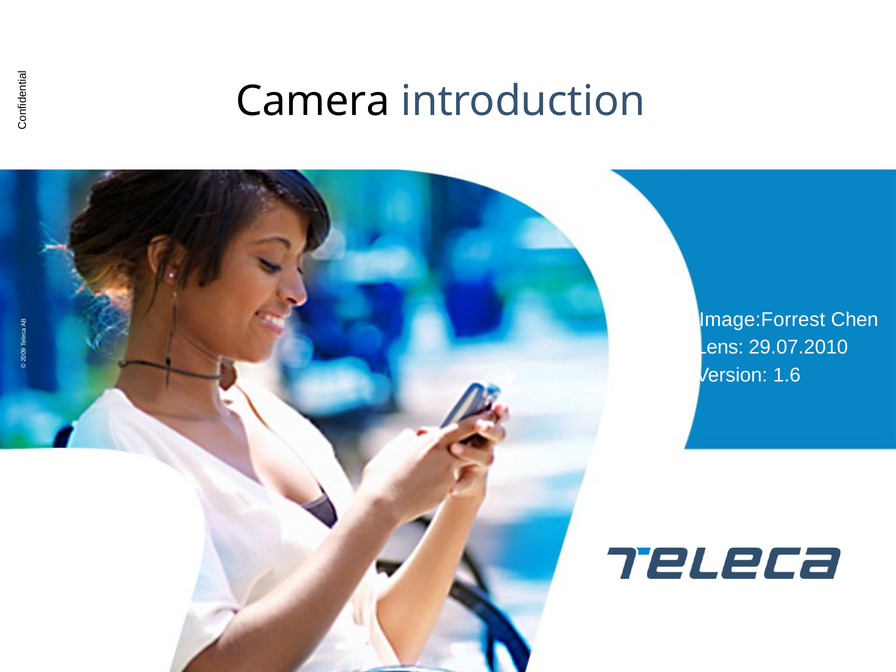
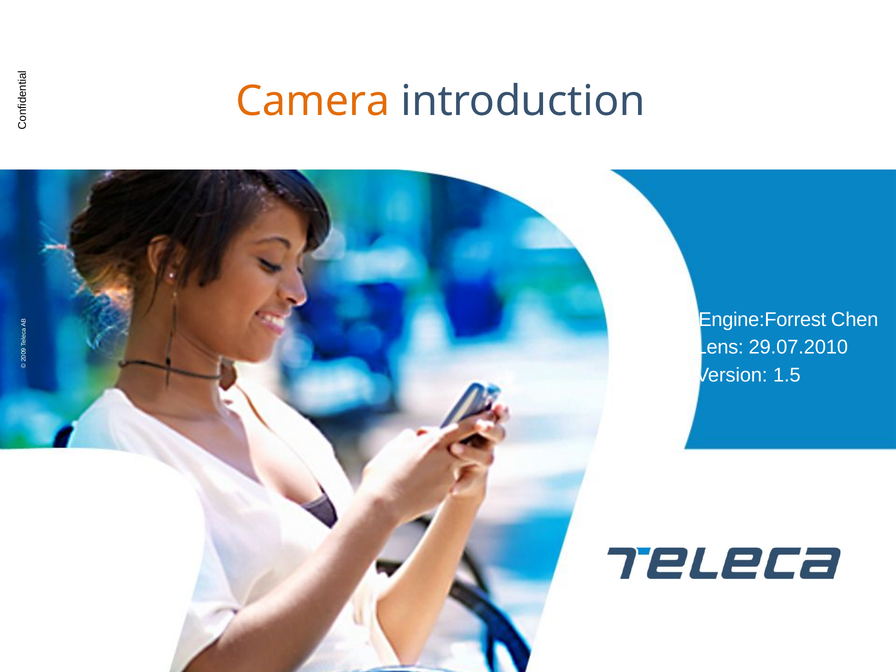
Camera colour: black -> orange (313, 101)
Image:Forrest: Image:Forrest -> Engine:Forrest (762, 319)
1.6: 1.6 -> 1.5 (787, 375)
